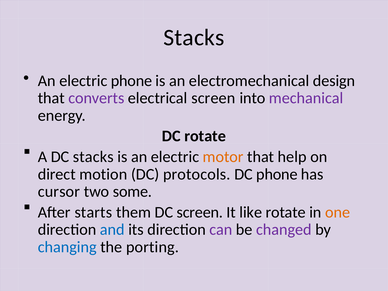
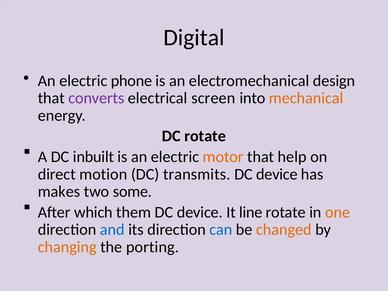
Stacks: Stacks -> Digital (194, 38)
mechanical colour: purple -> orange (306, 98)
DC stacks: stacks -> inbuilt (93, 157)
protocols: protocols -> transmits (197, 174)
phone: phone -> device (277, 174)
cursor: cursor -> makes (59, 192)
starts: starts -> which (93, 212)
them DC screen: screen -> device (200, 212)
like: like -> line (251, 212)
can colour: purple -> blue (221, 230)
changed colour: purple -> orange (284, 230)
changing colour: blue -> orange (67, 247)
